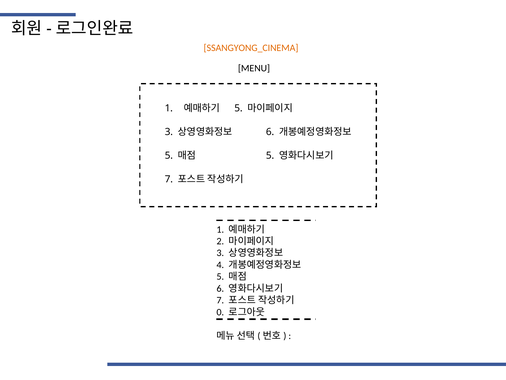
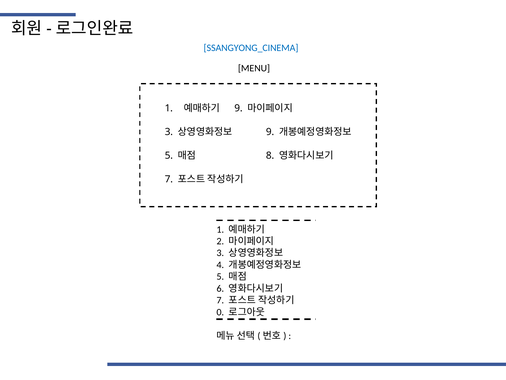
SSANGYONG_CINEMA colour: orange -> blue (251, 48)
5: 5 -> 9 (238, 108)
6: 6 -> 9 (270, 132)
5: 5 -> 8 (270, 156)
